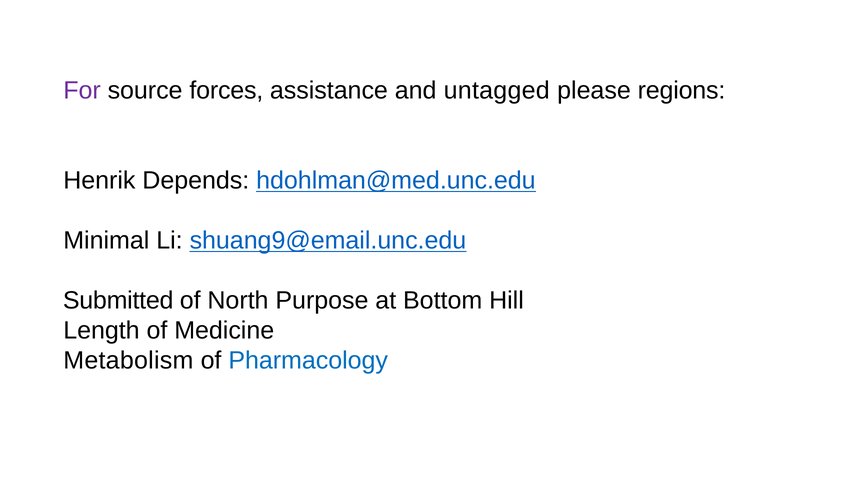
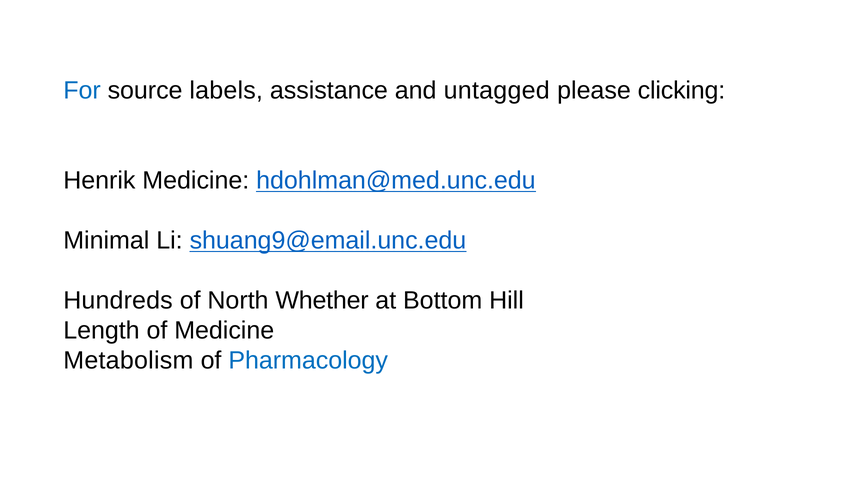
For colour: purple -> blue (82, 91)
forces: forces -> labels (226, 91)
regions: regions -> clicking (682, 91)
Henrik Depends: Depends -> Medicine (196, 181)
Submitted: Submitted -> Hundreds (118, 301)
Purpose: Purpose -> Whether (322, 301)
